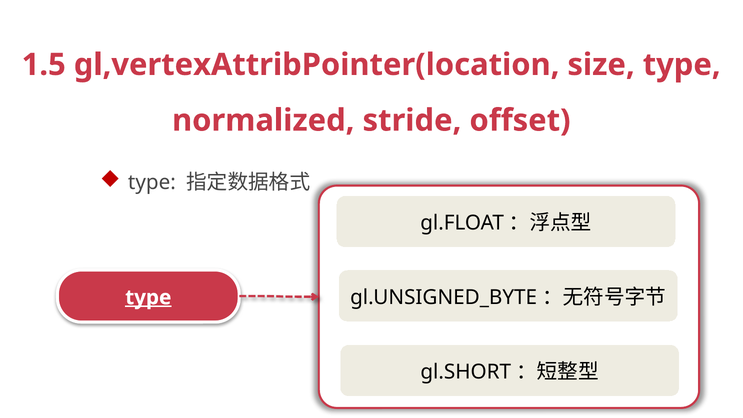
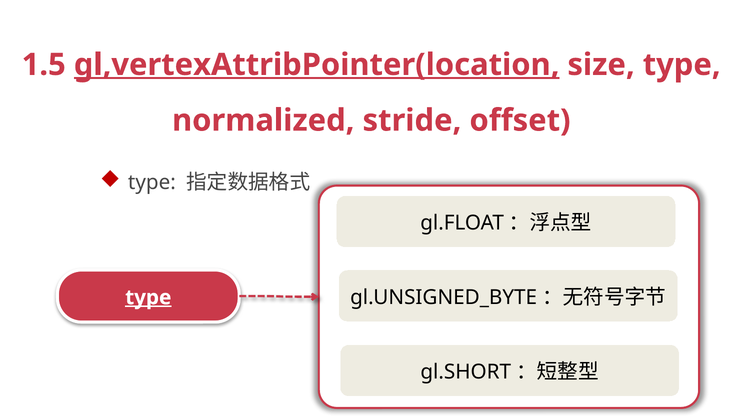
gl,vertexAttribPointer(location underline: none -> present (317, 65)
